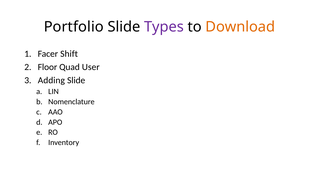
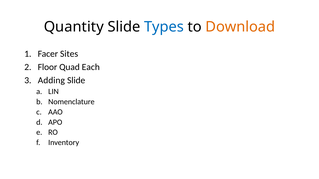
Portfolio: Portfolio -> Quantity (74, 27)
Types colour: purple -> blue (164, 27)
Shift: Shift -> Sites (69, 54)
User: User -> Each (91, 67)
